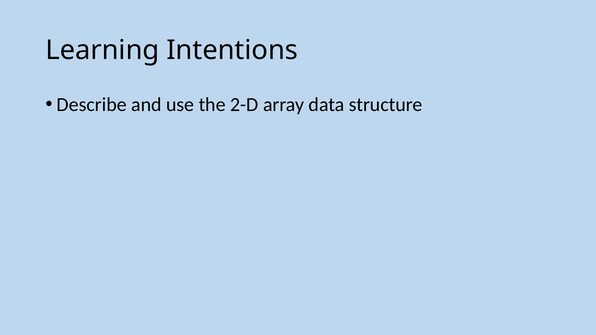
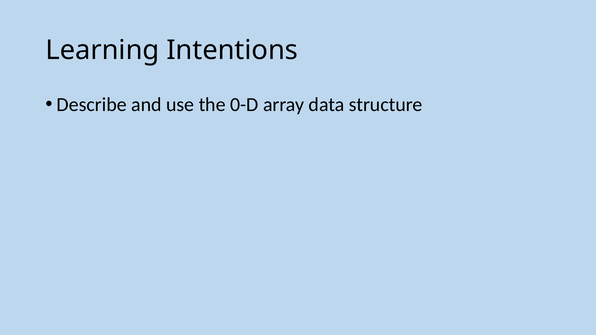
2-D: 2-D -> 0-D (244, 105)
